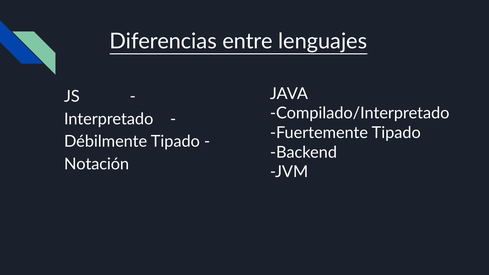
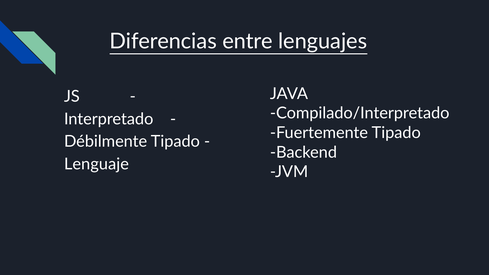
Notación: Notación -> Lenguaje (96, 164)
